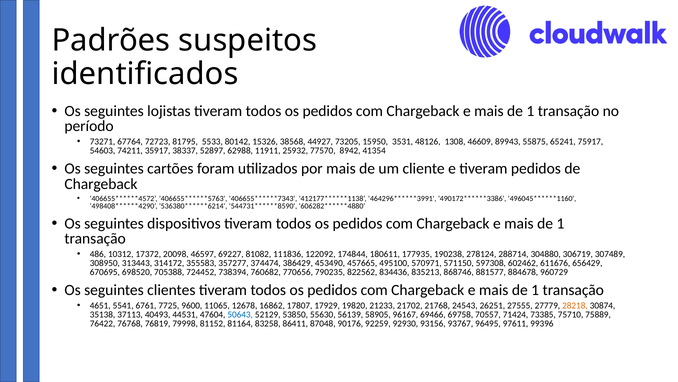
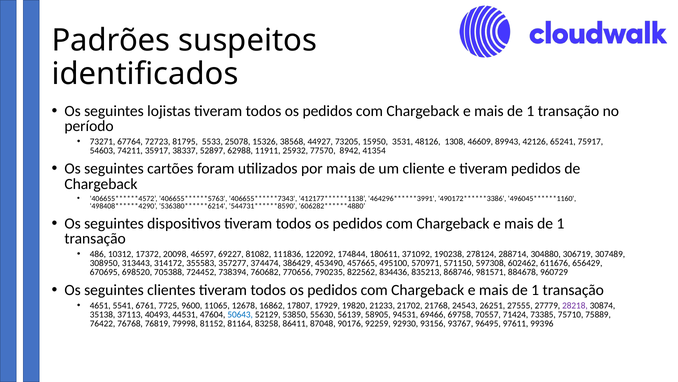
80142: 80142 -> 25078 (238, 142)
55875: 55875 -> 42126 (535, 142)
177935: 177935 -> 371092 (417, 254)
881577: 881577 -> 981571 (491, 272)
28218 colour: orange -> purple (575, 305)
96167: 96167 -> 94531 (405, 314)
